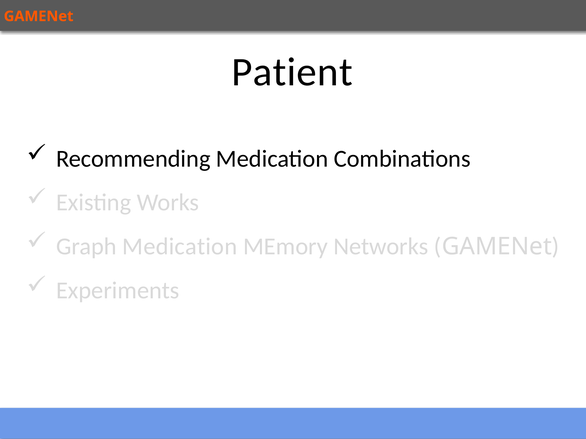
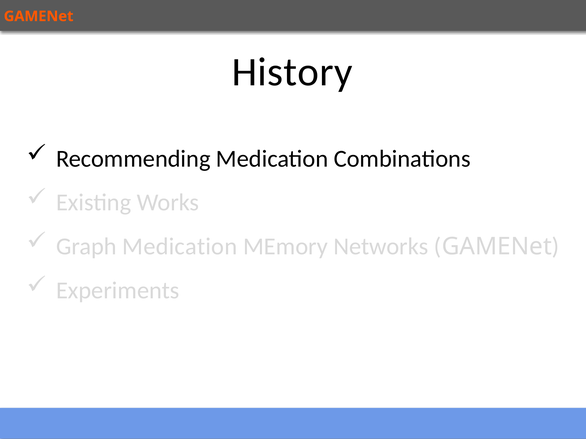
Patient: Patient -> History (292, 72)
